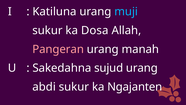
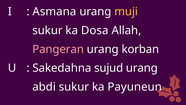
Katiluna: Katiluna -> Asmana (54, 12)
muji colour: light blue -> yellow (126, 12)
manah: manah -> korban (140, 49)
Ngajanten: Ngajanten -> Payuneun (135, 87)
